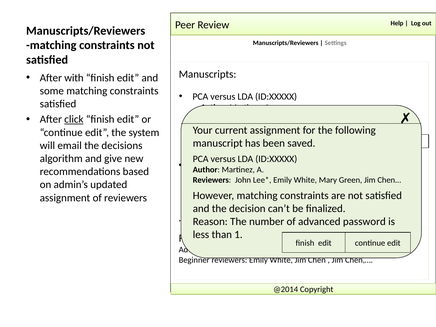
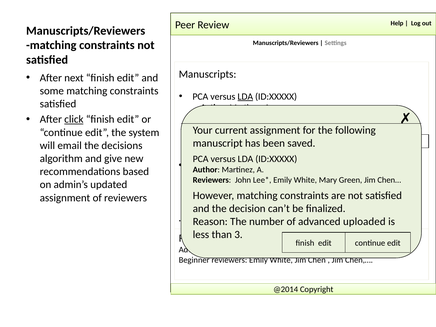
with: with -> next (74, 78)
LDA underline: none -> present (245, 97)
password: password -> uploaded (364, 222)
1: 1 -> 3 (238, 235)
